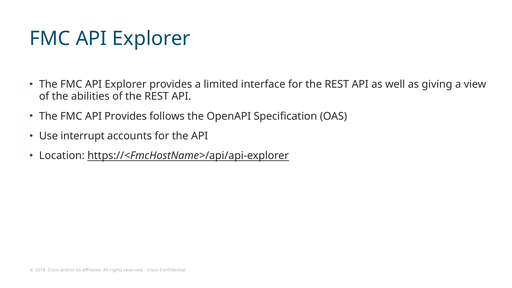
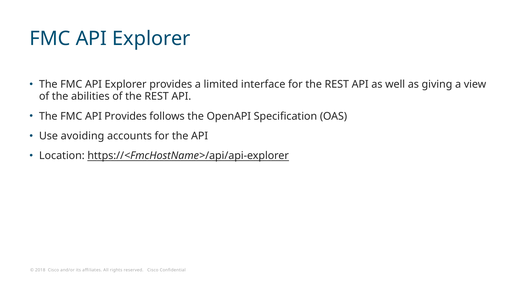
interrupt: interrupt -> avoiding (82, 136)
